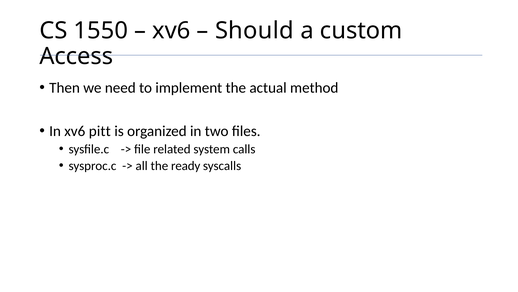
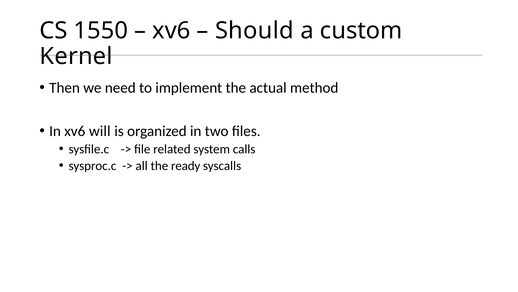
Access: Access -> Kernel (76, 56)
pitt: pitt -> will (100, 131)
